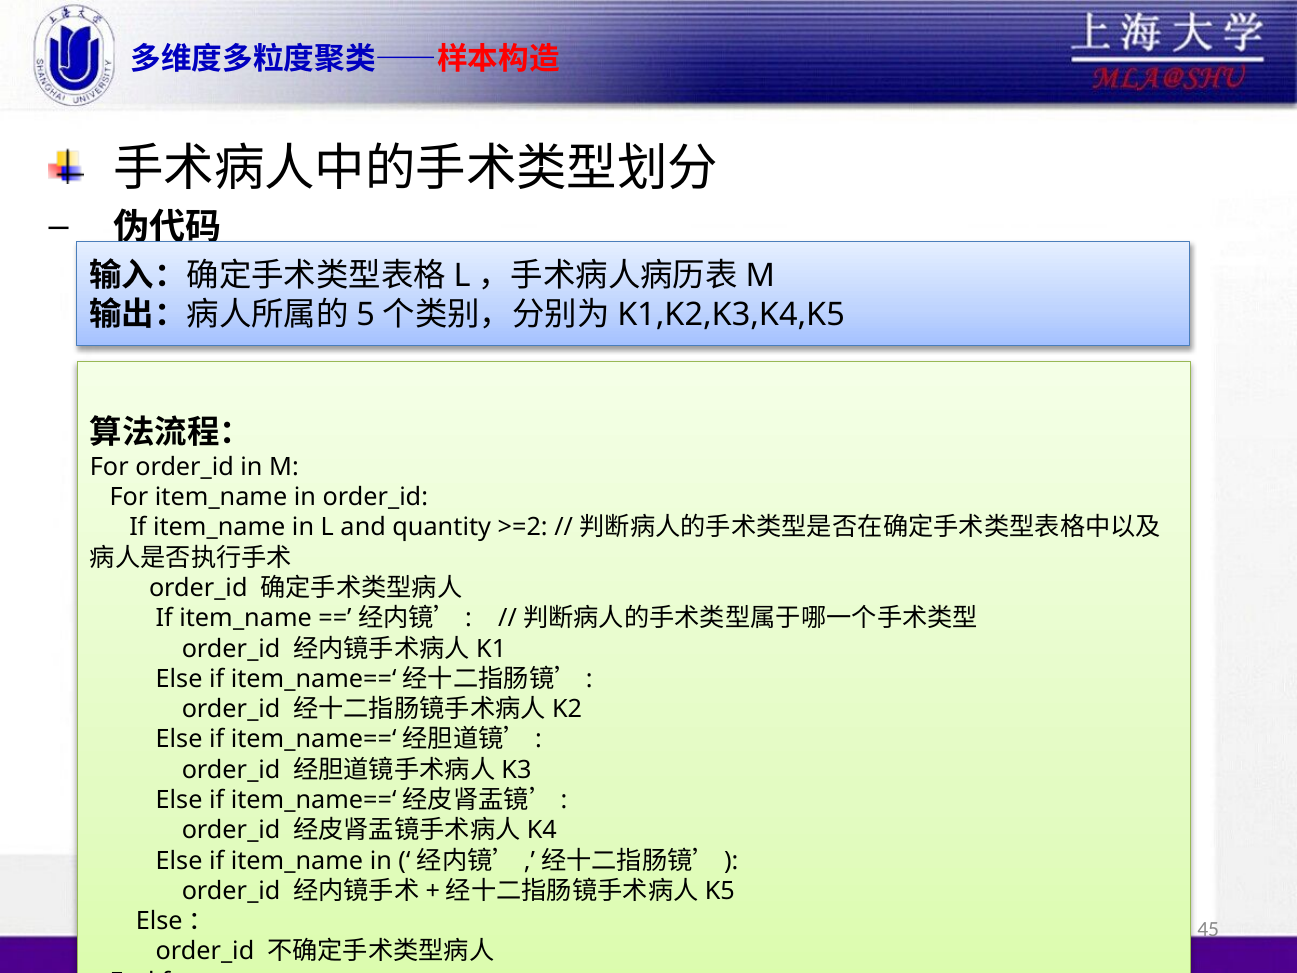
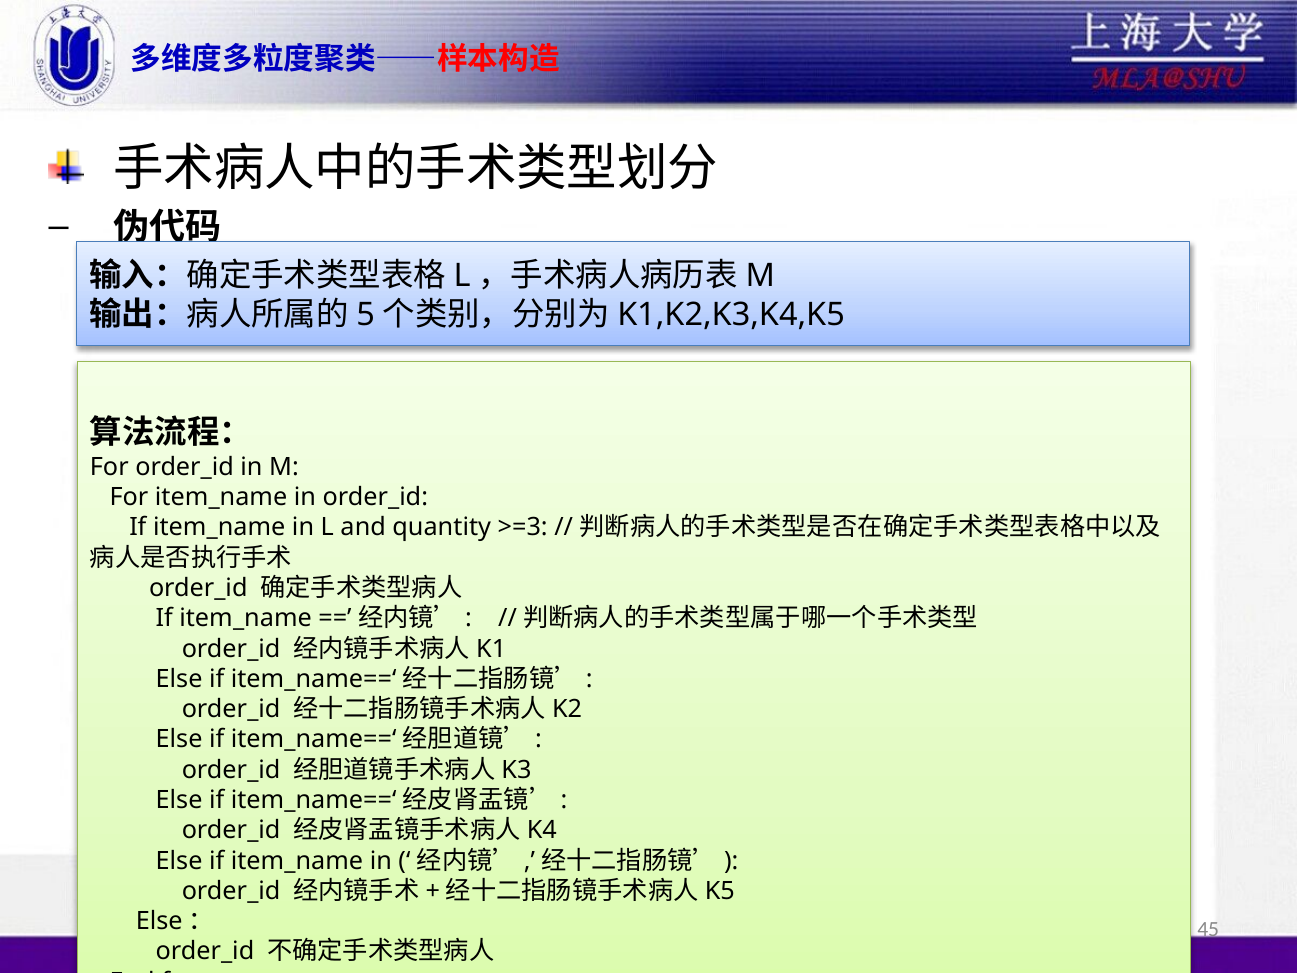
>=2: >=2 -> >=3 (523, 527)
